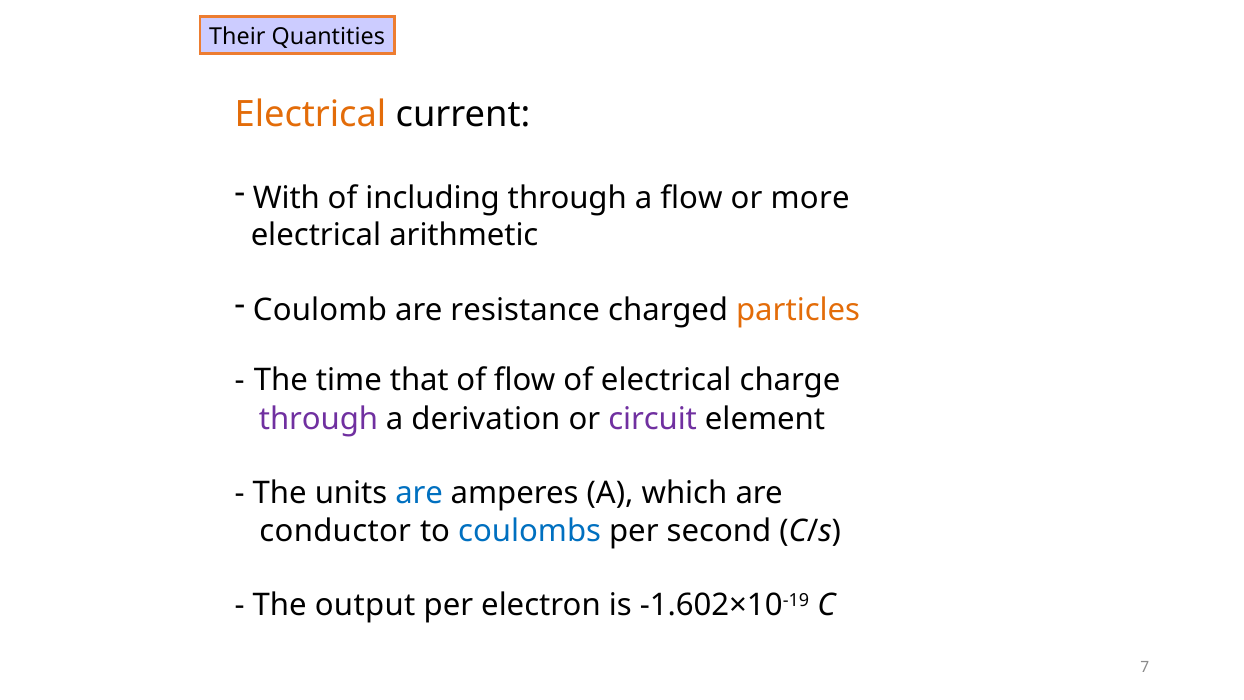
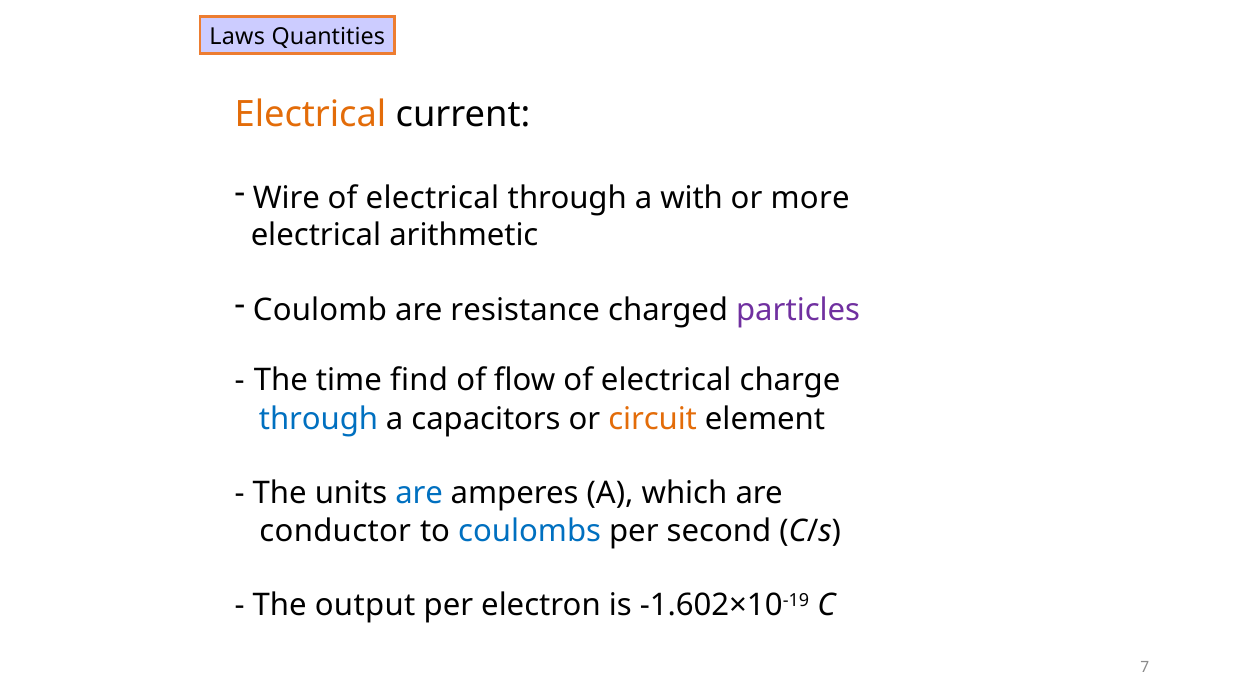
Their: Their -> Laws (237, 37)
With: With -> Wire (286, 198)
including: including -> electrical (432, 198)
a flow: flow -> with (692, 198)
particles colour: orange -> purple (798, 310)
that: that -> find (419, 380)
through colour: purple -> blue (318, 419)
derivation: derivation -> capacitors (486, 419)
circuit colour: purple -> orange (653, 419)
